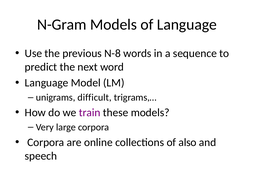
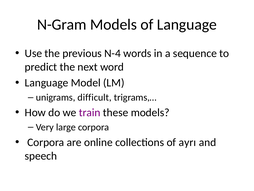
N-8: N-8 -> N-4 (113, 53)
also: also -> ayrı (187, 142)
